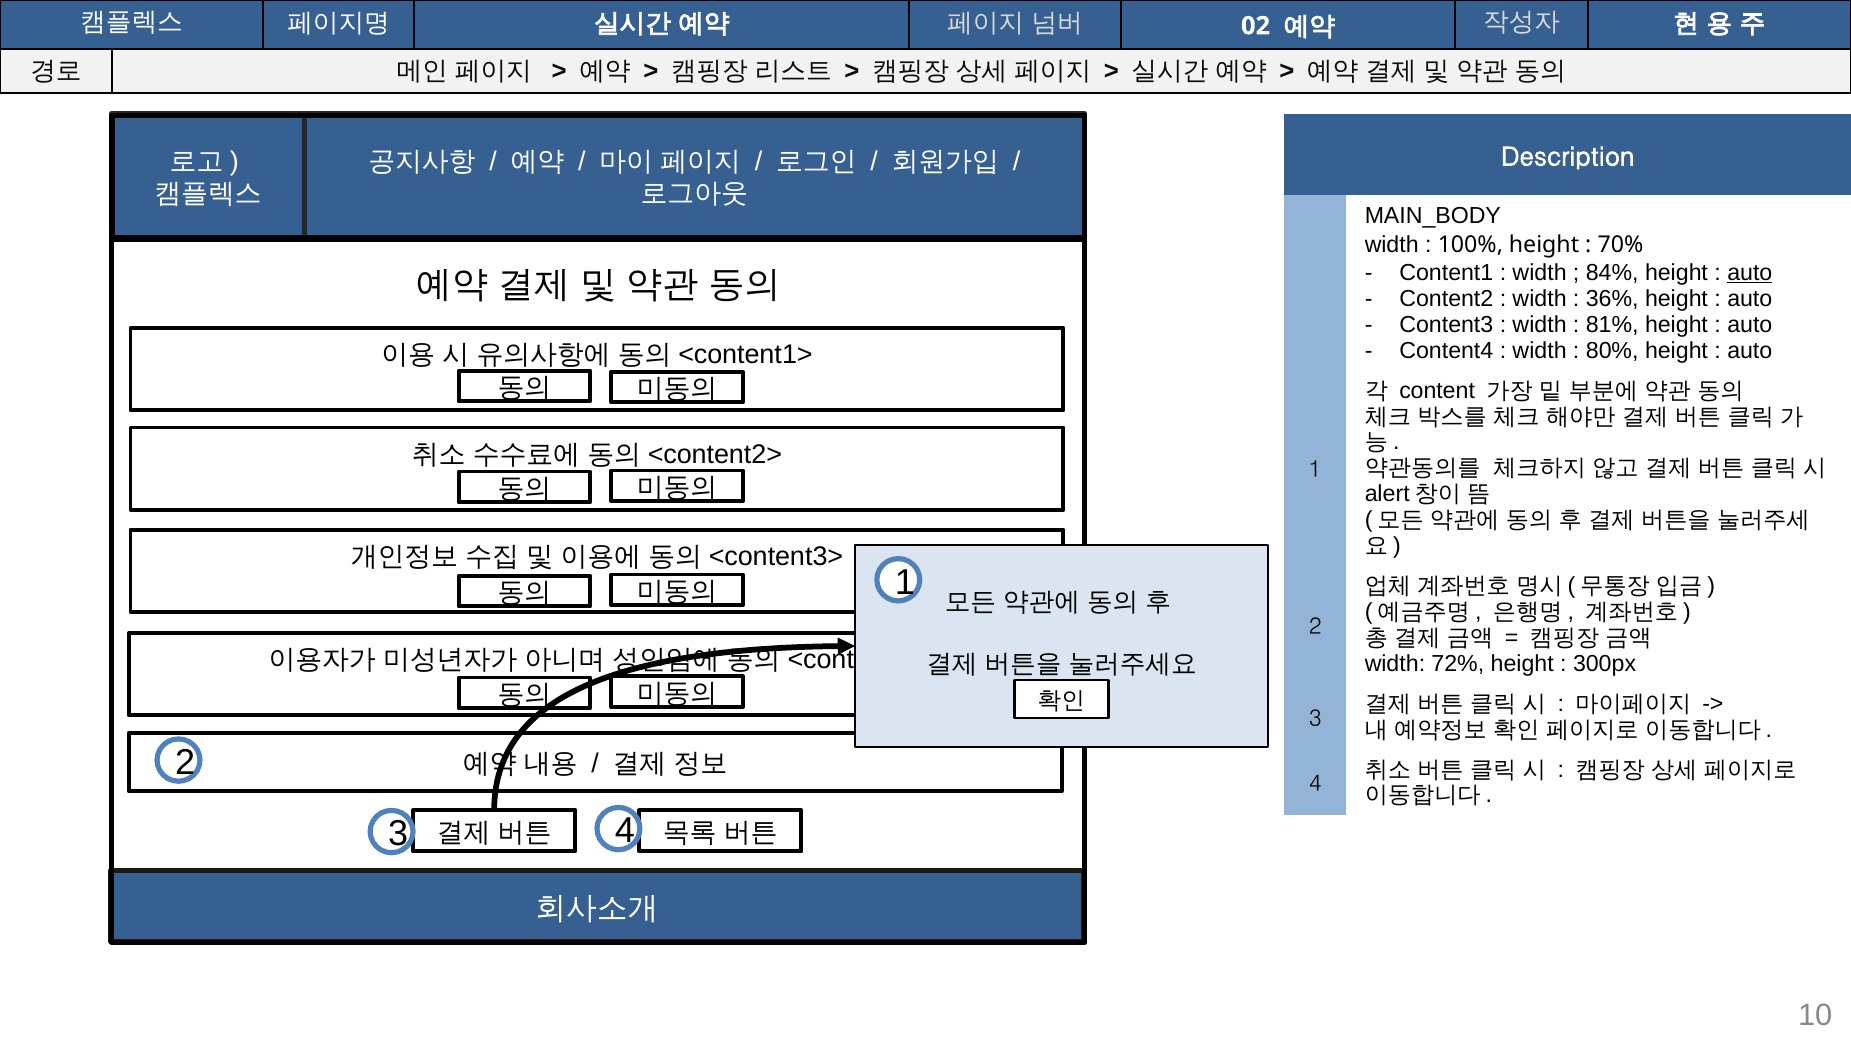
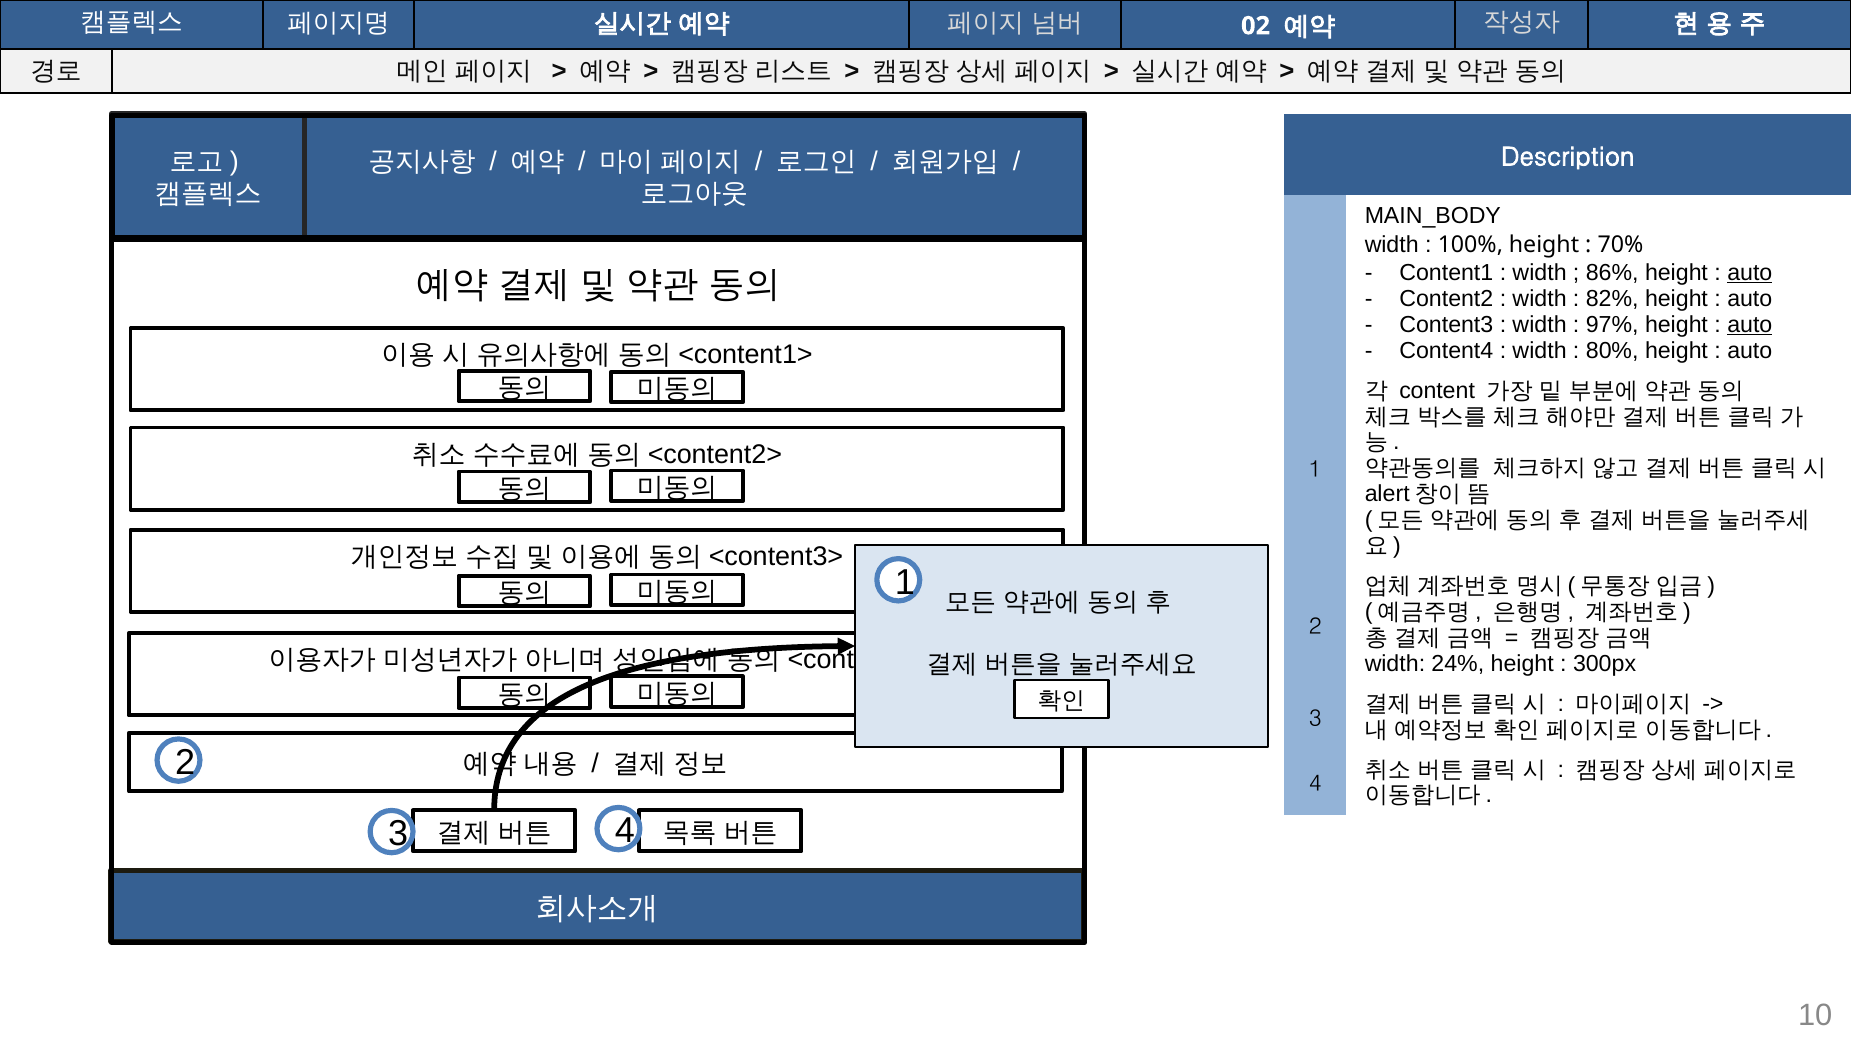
84%: 84% -> 86% (1612, 273)
36%: 36% -> 82% (1612, 299)
81%: 81% -> 97% (1612, 325)
auto underline: none -> present (1750, 325)
72%: 72% -> 24% (1458, 664)
